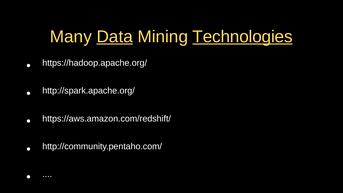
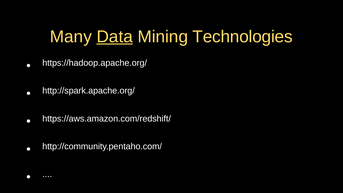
Technologies underline: present -> none (243, 37)
